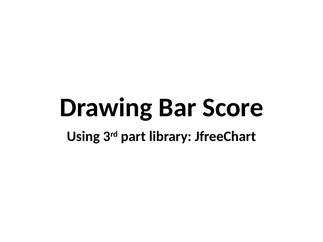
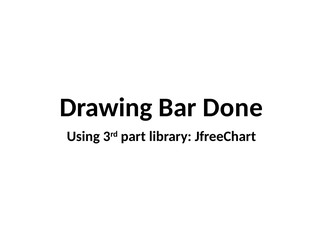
Score: Score -> Done (233, 108)
